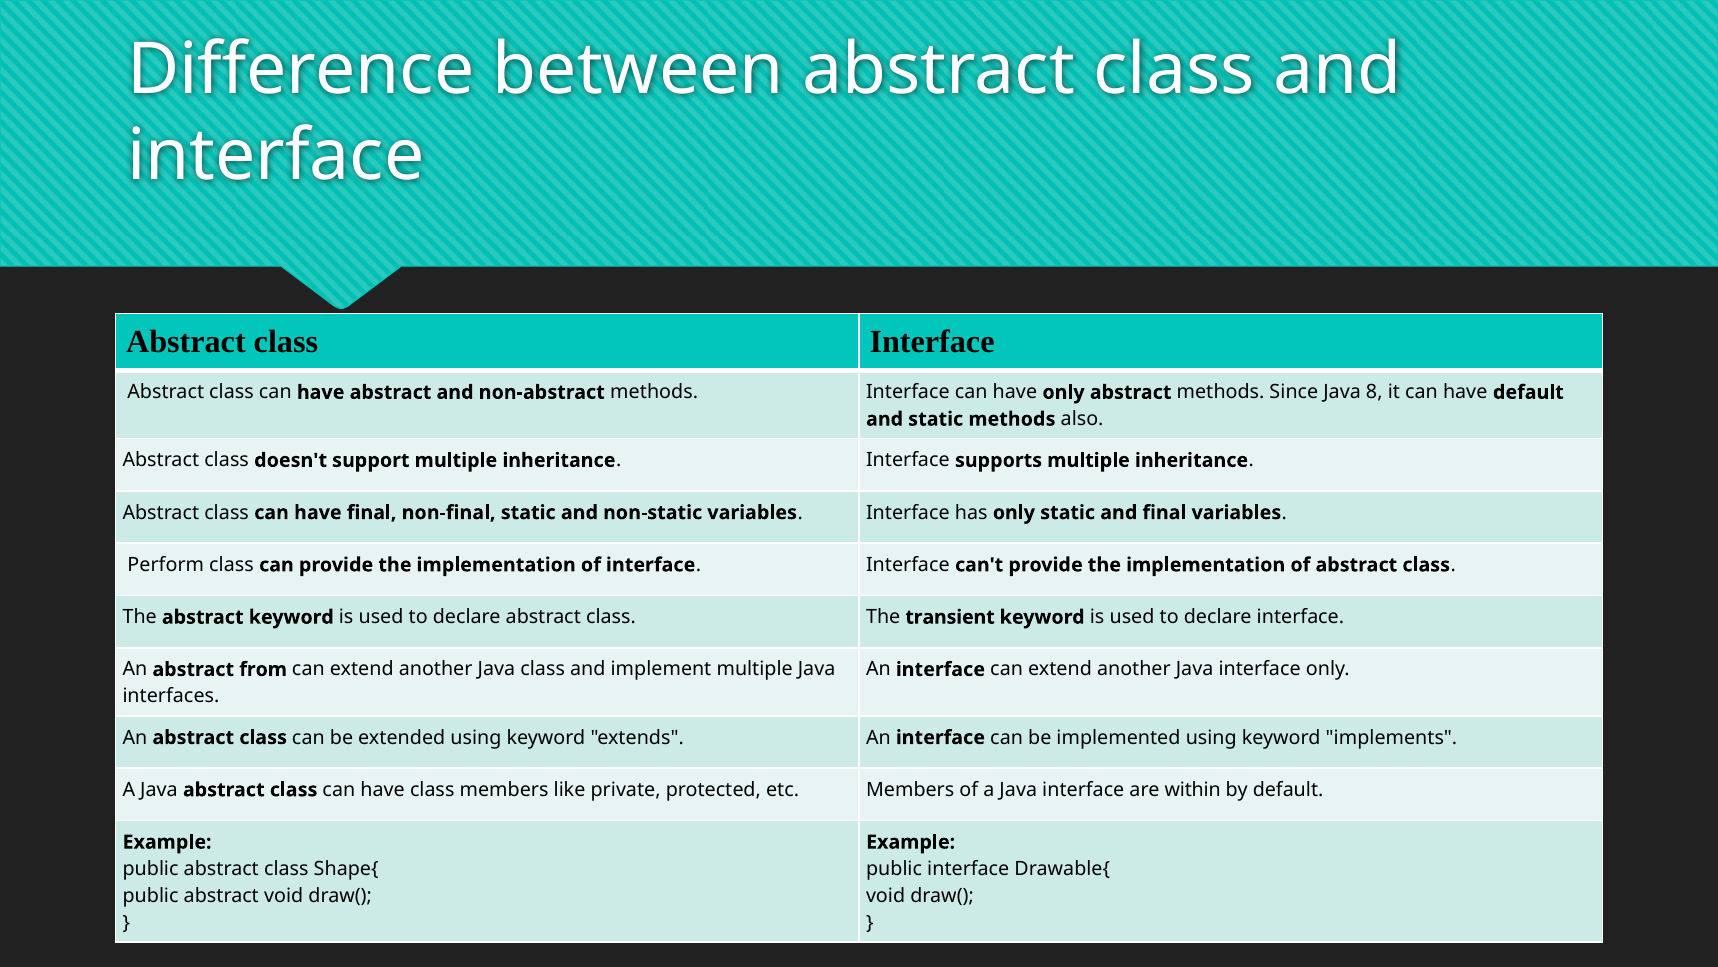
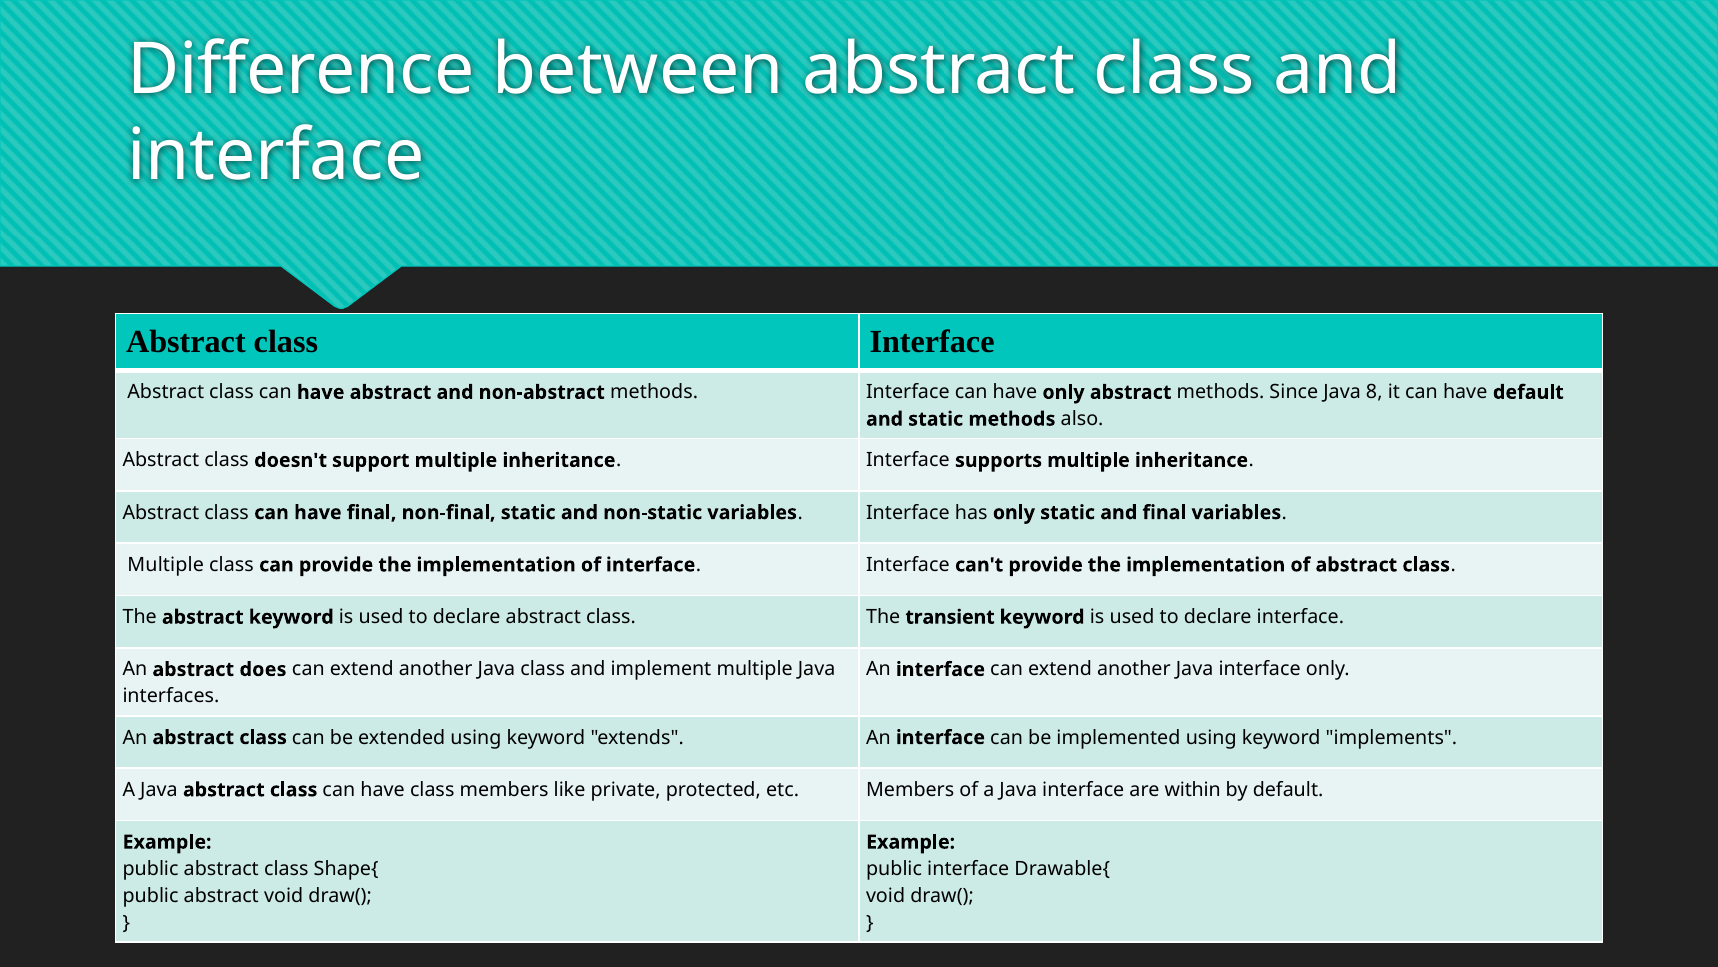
Perform: Perform -> Multiple (166, 565)
from: from -> does (263, 669)
